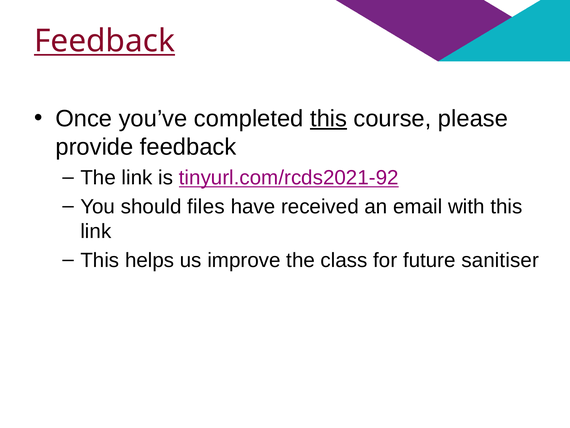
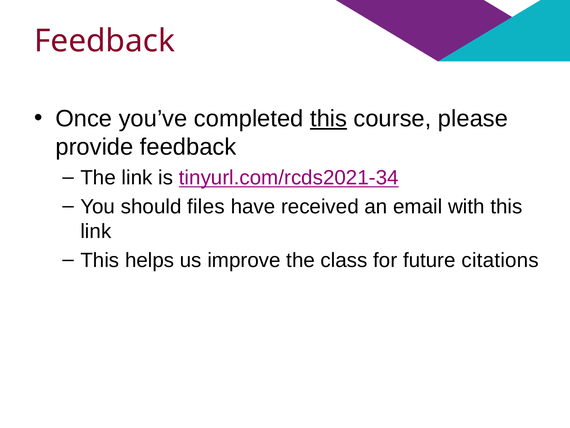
Feedback underline: present -> none (105, 41)
tinyurl.com/rcds2021-92: tinyurl.com/rcds2021-92 -> tinyurl.com/rcds2021-34 (289, 177)
sanitiser: sanitiser -> citations (500, 260)
